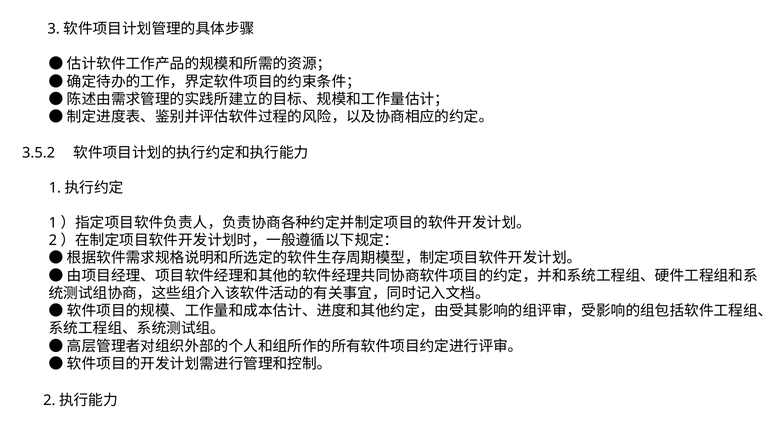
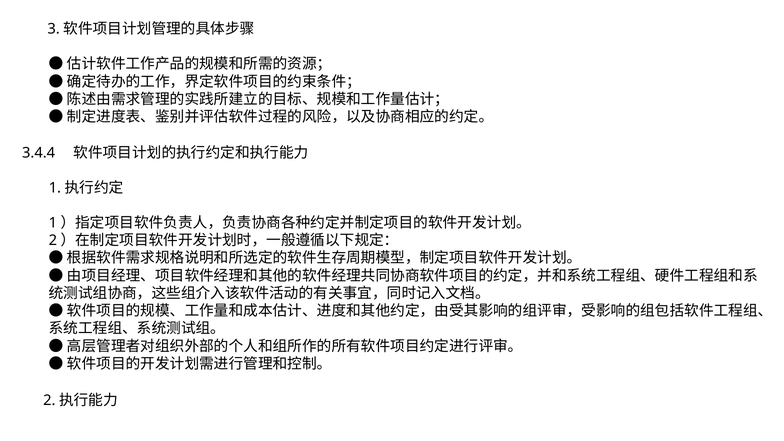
3.5.2: 3.5.2 -> 3.4.4 (39, 153)
